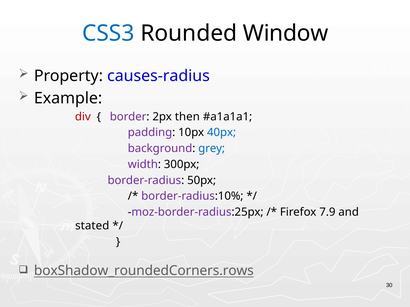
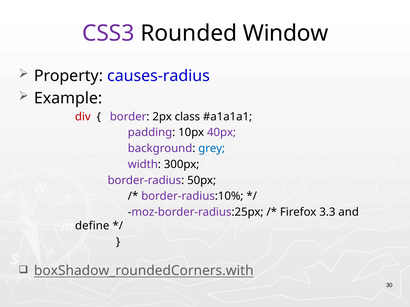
CSS3 colour: blue -> purple (108, 34)
then: then -> class (187, 117)
40px colour: blue -> purple (222, 133)
7.9: 7.9 -> 3.3 (327, 212)
stated: stated -> define (92, 226)
boxShadow_roundedCorners.rows: boxShadow_roundedCorners.rows -> boxShadow_roundedCorners.with (144, 271)
